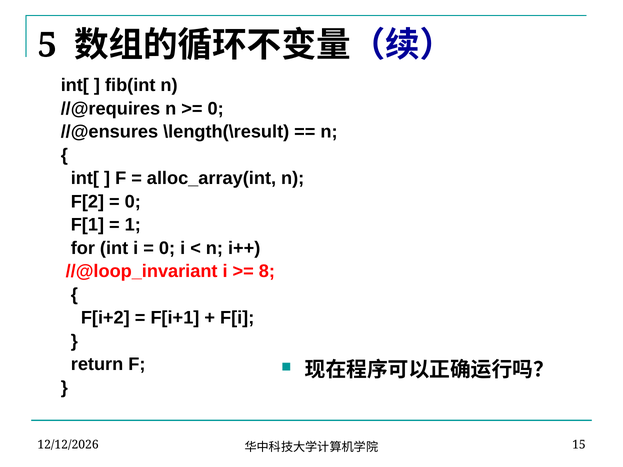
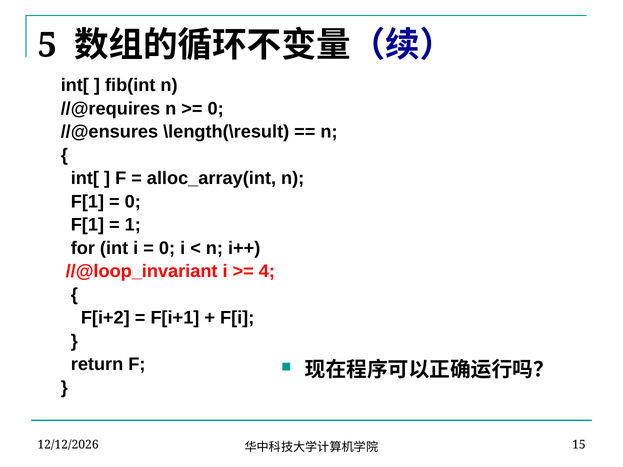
F[2: F[2 -> F[1 (87, 202)
8: 8 -> 4 (267, 272)
